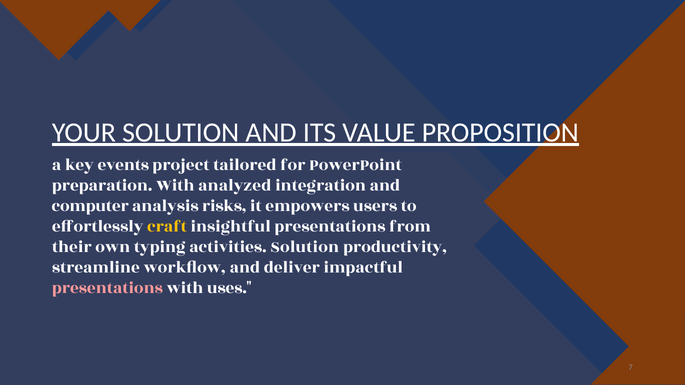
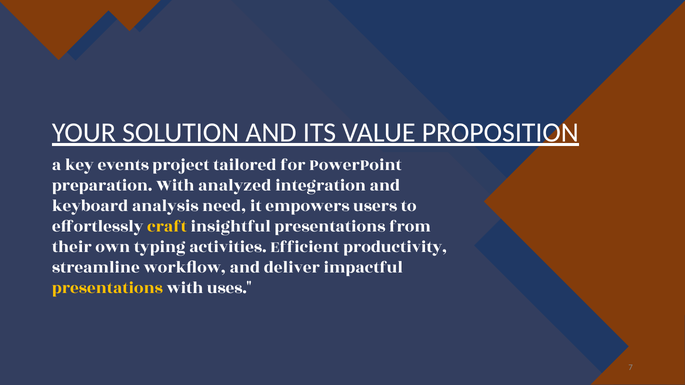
computer: computer -> keyboard (90, 206)
risks: risks -> need (224, 206)
activities Solution: Solution -> Efficient (305, 247)
presentations colour: pink -> yellow (107, 288)
